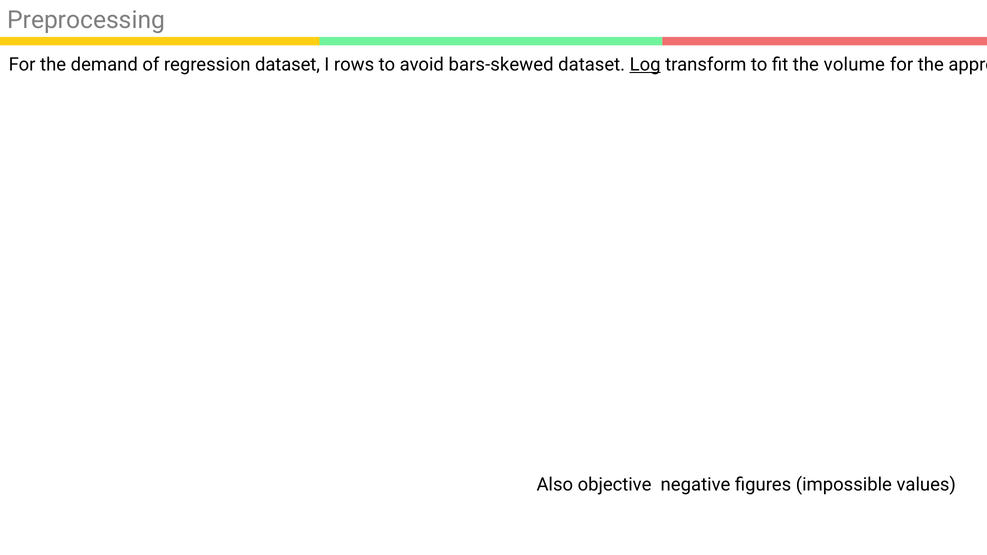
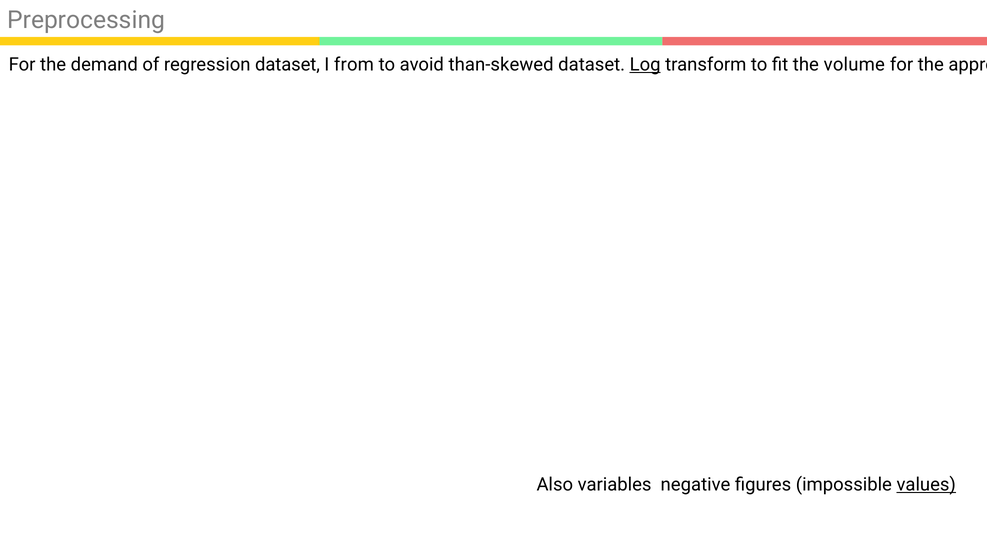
rows: rows -> from (354, 65)
bars-skewed: bars-skewed -> than-skewed (501, 65)
objective: objective -> variables (615, 485)
values underline: none -> present (926, 485)
